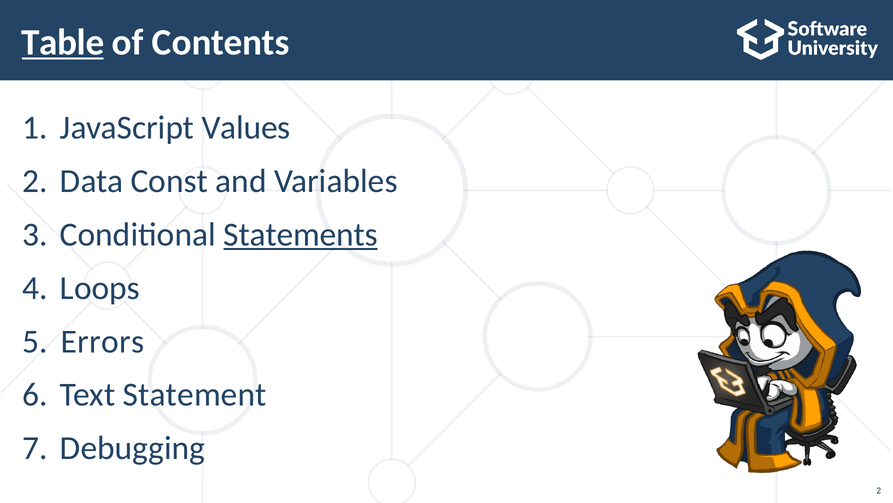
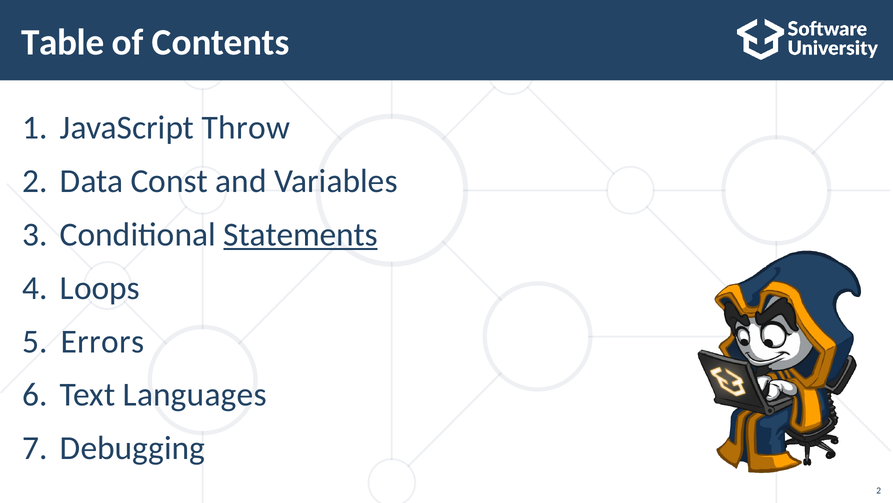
Table underline: present -> none (63, 42)
Values: Values -> Throw (246, 128)
Statement: Statement -> Languages (195, 394)
